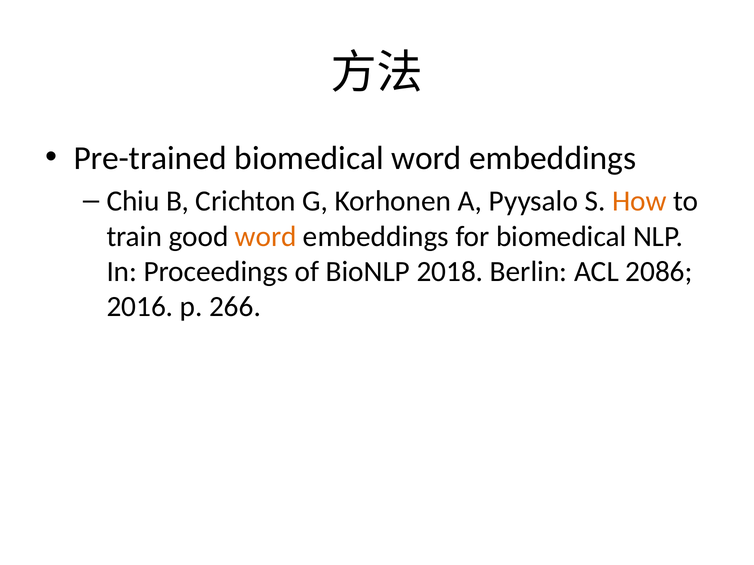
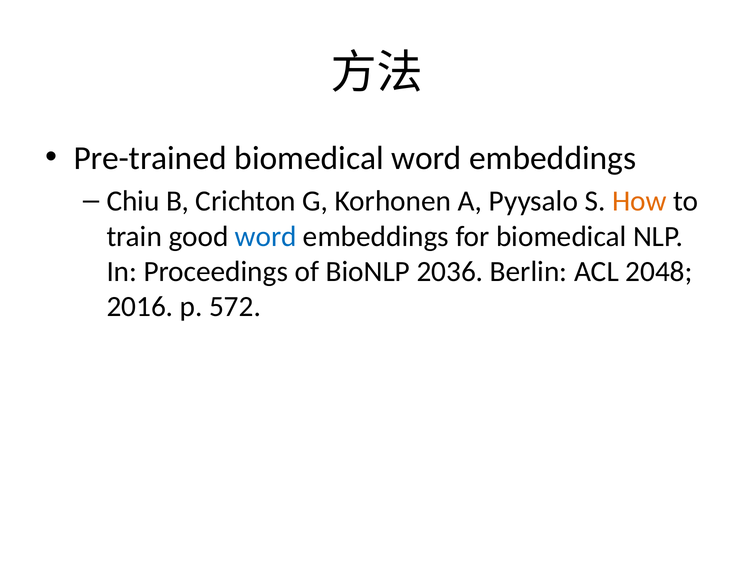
word colour: orange -> blue (266, 237)
2018: 2018 -> 2036 (450, 272)
2086: 2086 -> 2048 (659, 272)
266: 266 -> 572 (235, 307)
